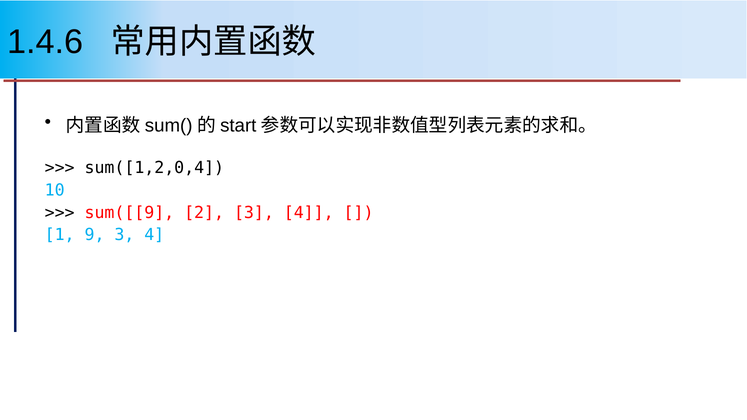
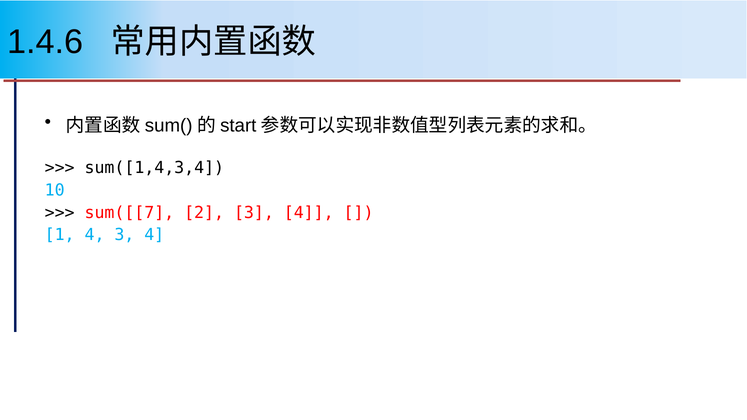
sum([1,2,0,4: sum([1,2,0,4 -> sum([1,4,3,4 (154, 168)
sum([[9: sum([[9 -> sum([[7 (129, 213)
1 9: 9 -> 4 (95, 235)
